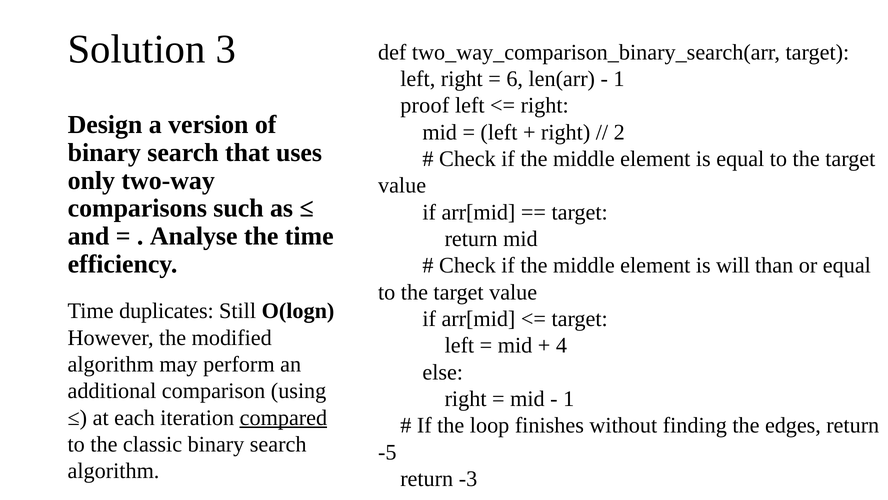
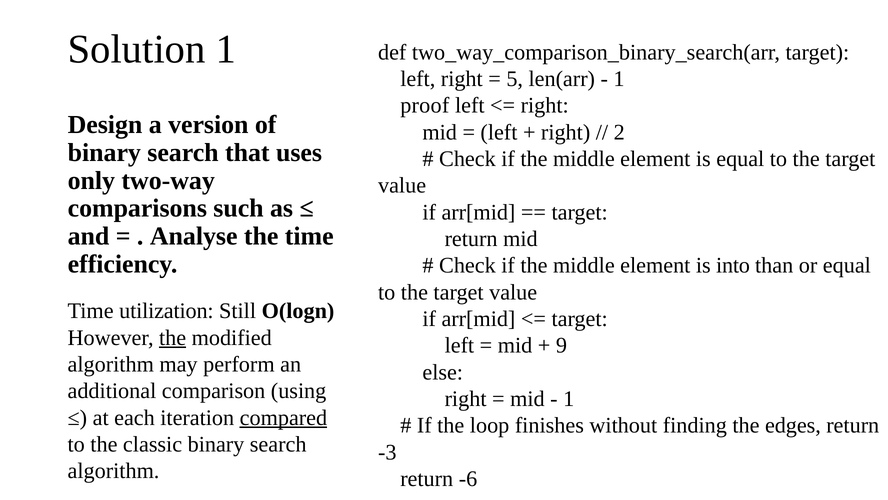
Solution 3: 3 -> 1 (226, 49)
6: 6 -> 5 (515, 79)
will: will -> into (733, 265)
duplicates: duplicates -> utilization (166, 311)
the underline: none -> present (173, 337)
4: 4 -> 9 (561, 345)
-5: -5 -> -3 (387, 452)
-3: -3 -> -6 (468, 479)
